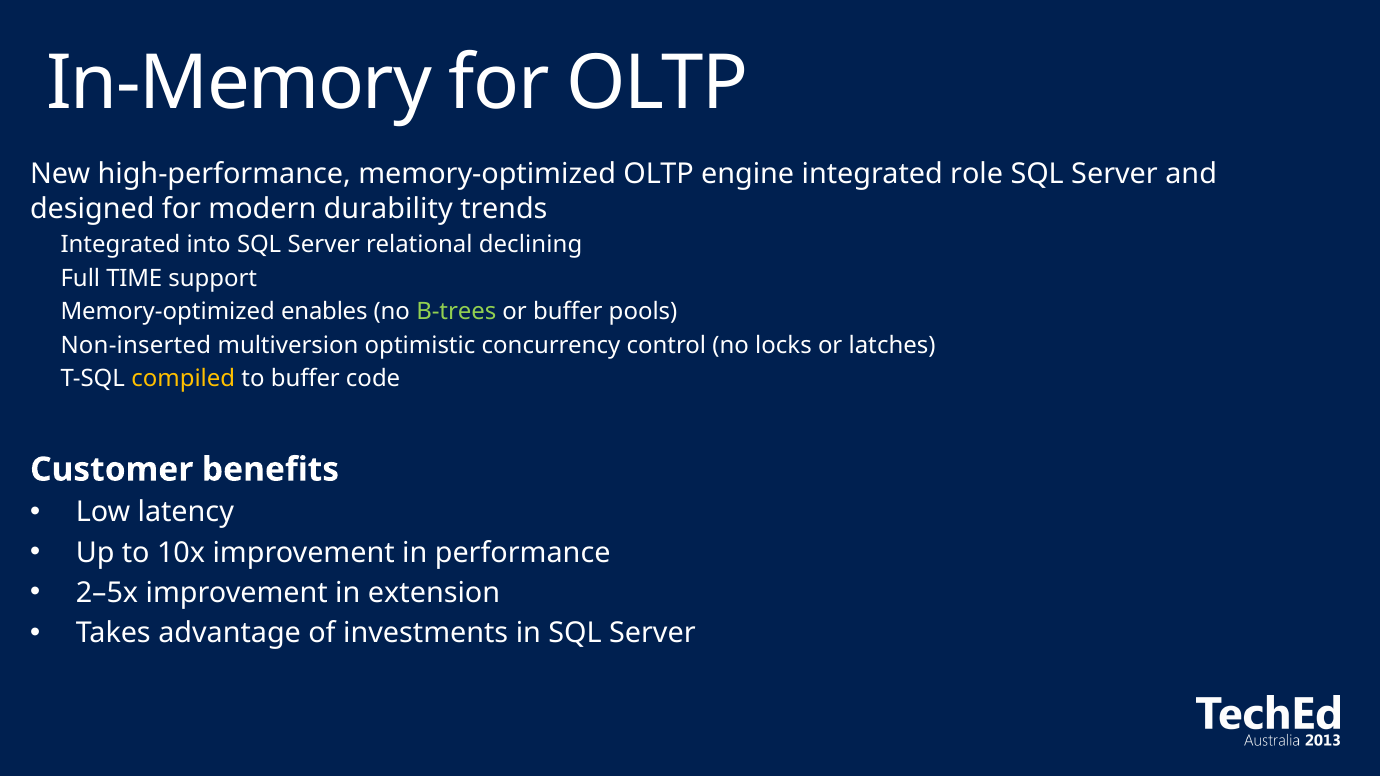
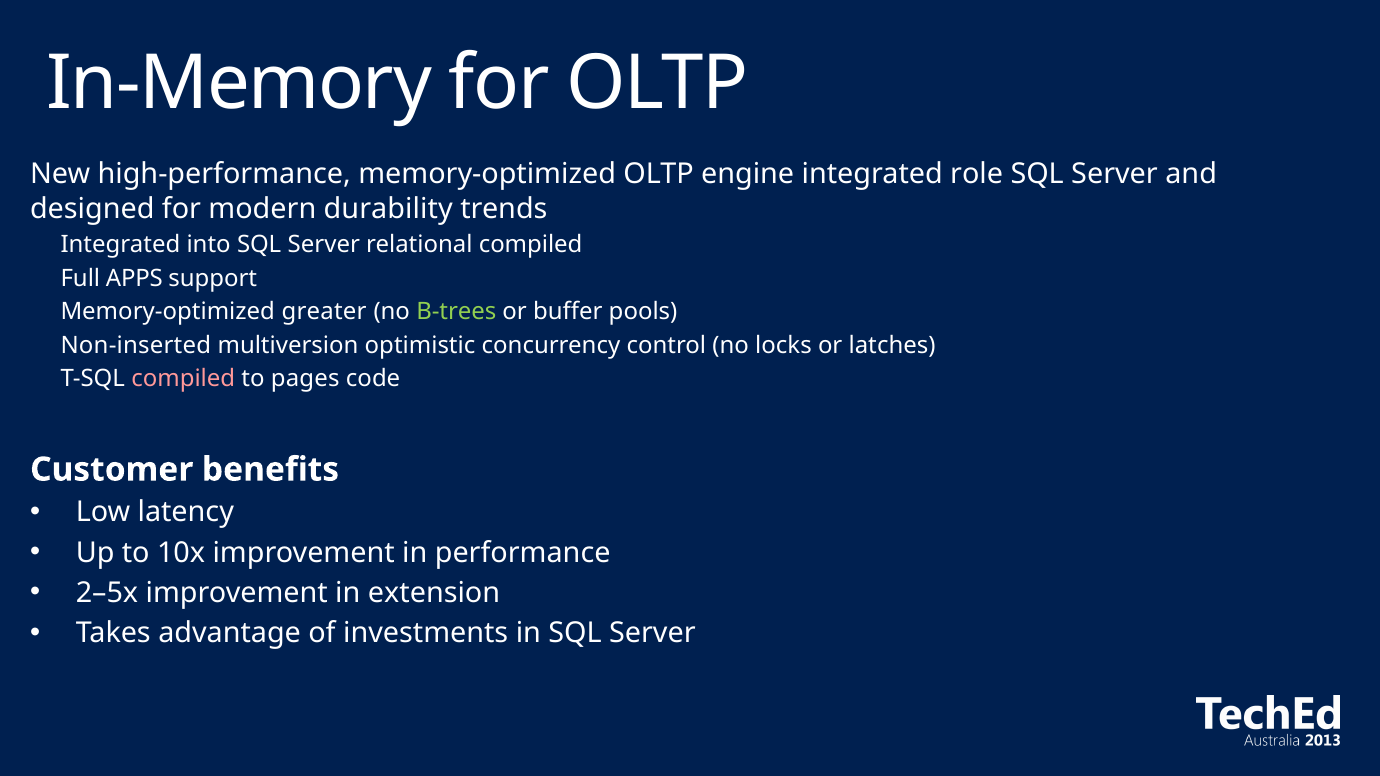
relational declining: declining -> compiled (531, 245)
TIME: TIME -> APPS (134, 278)
enables: enables -> greater (324, 312)
compiled colour: yellow -> pink (183, 379)
to buffer: buffer -> pages (305, 379)
